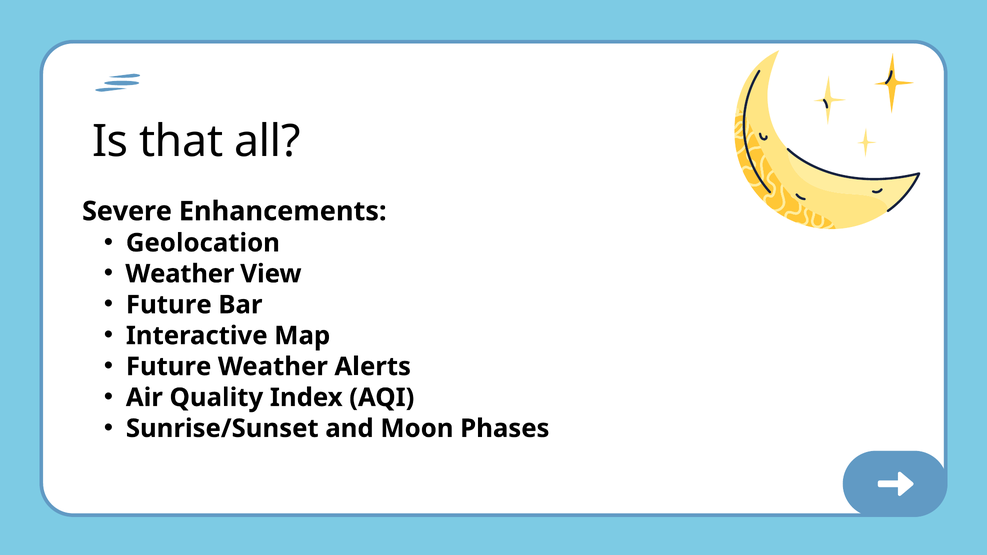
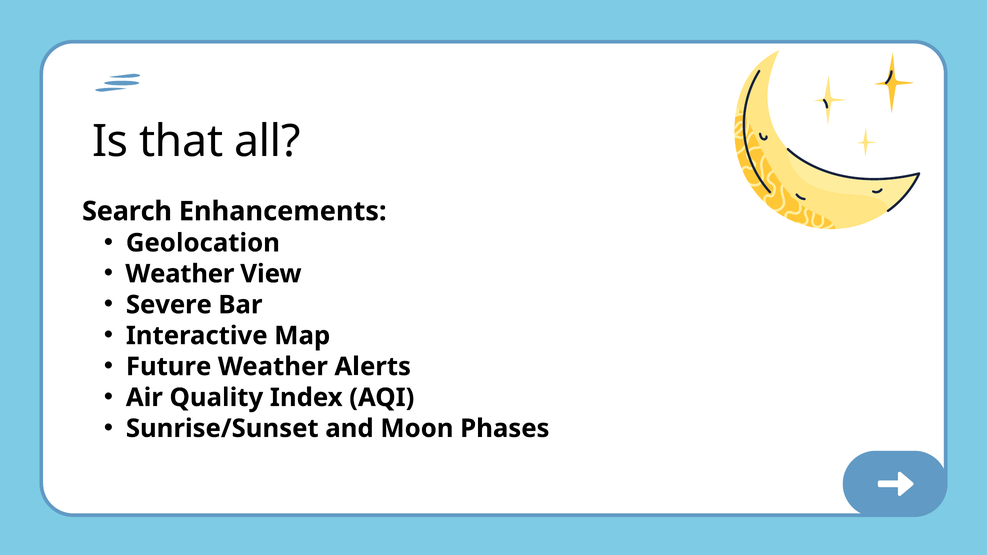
Severe: Severe -> Search (127, 211)
Future: Future -> Severe (169, 305)
